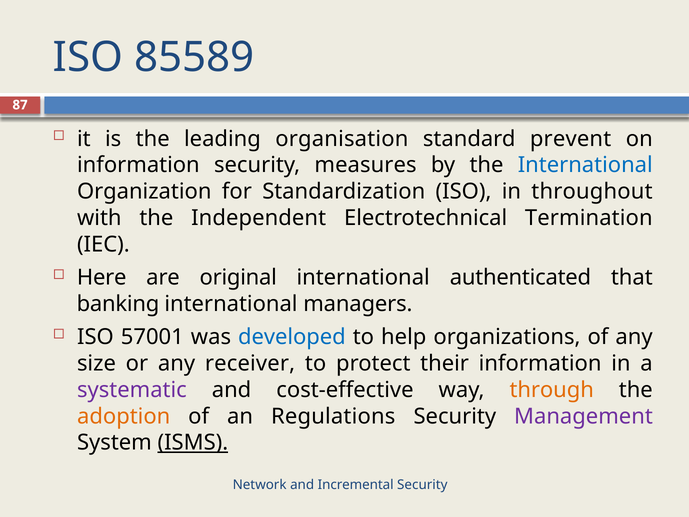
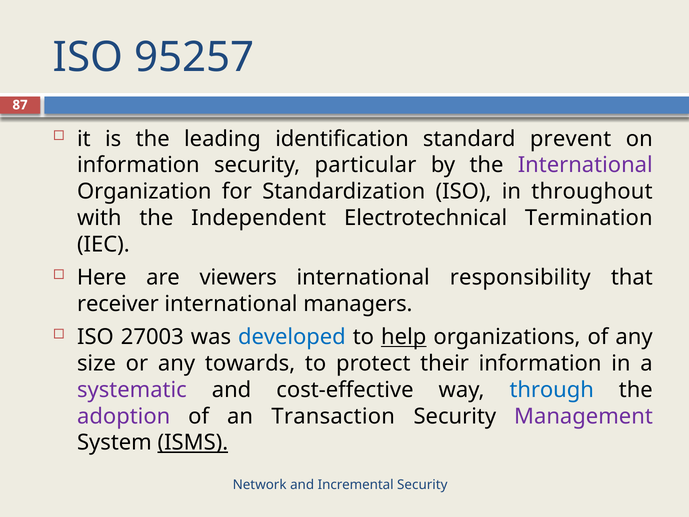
85589: 85589 -> 95257 (194, 57)
organisation: organisation -> identification (342, 139)
measures: measures -> particular (365, 165)
International colour: blue -> purple (585, 165)
original: original -> viewers (238, 277)
authenticated: authenticated -> responsibility (520, 277)
banking: banking -> receiver (118, 304)
57001: 57001 -> 27003 (152, 337)
help underline: none -> present (404, 337)
receiver: receiver -> towards (250, 363)
through colour: orange -> blue (552, 390)
adoption colour: orange -> purple (124, 416)
Regulations: Regulations -> Transaction (333, 416)
